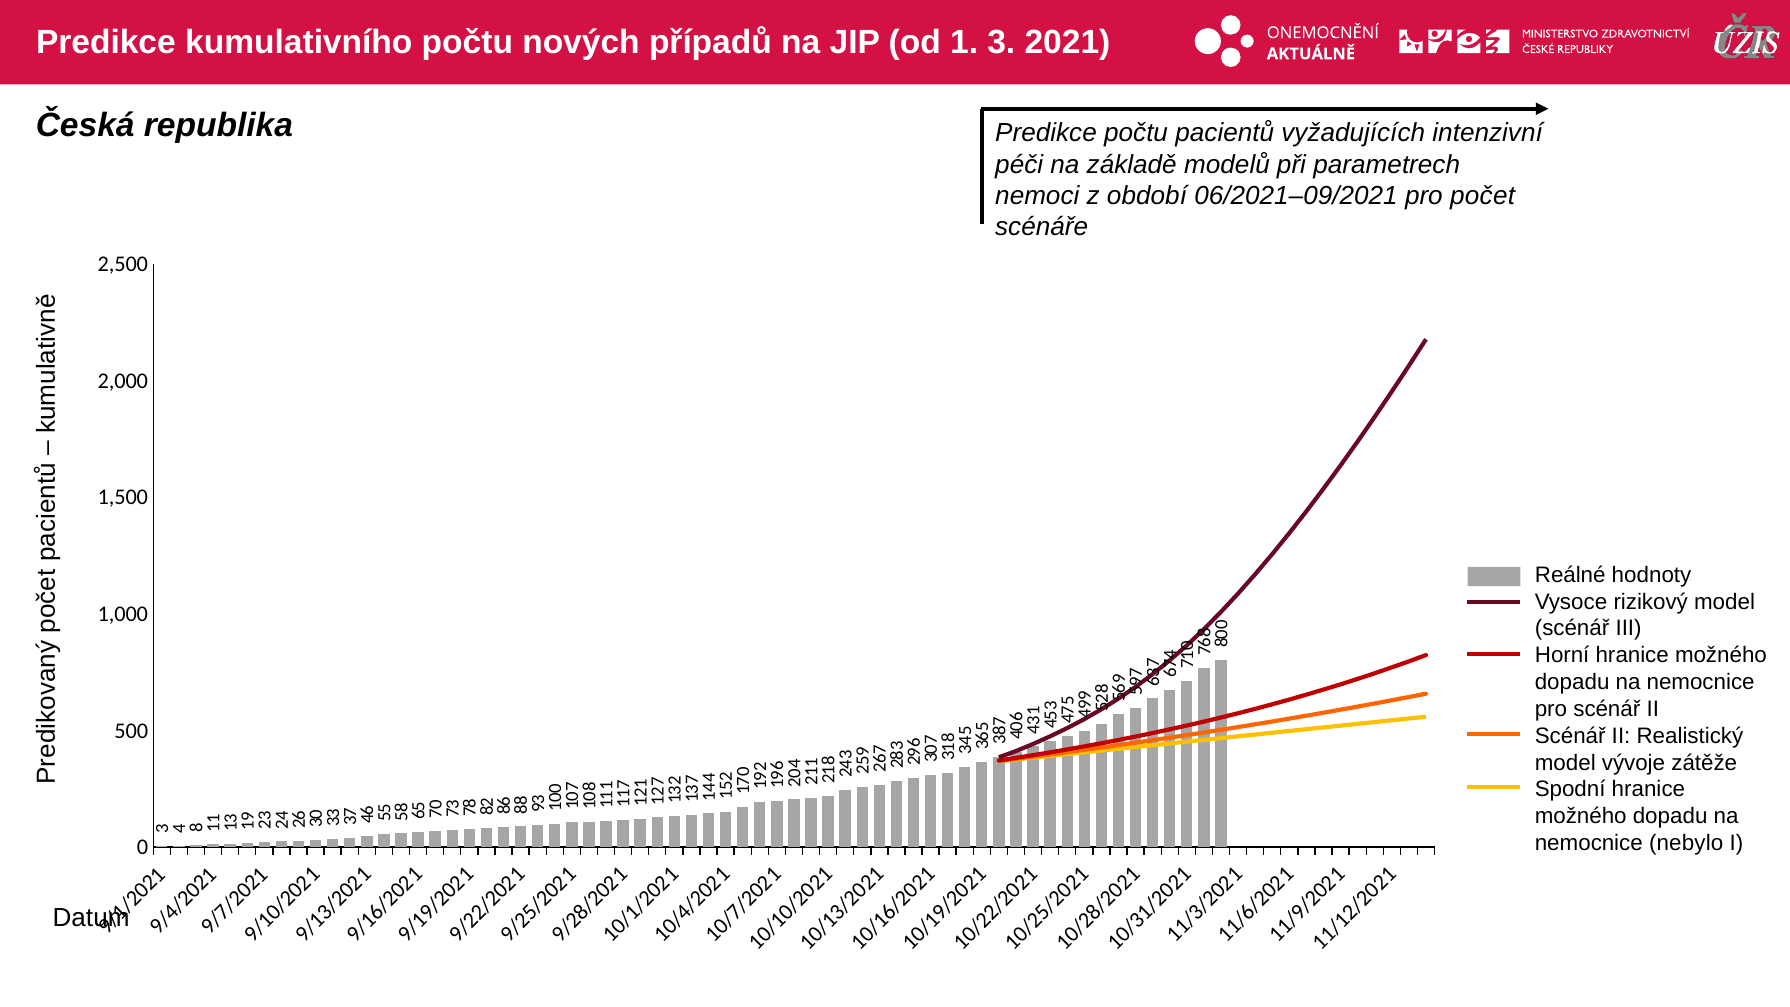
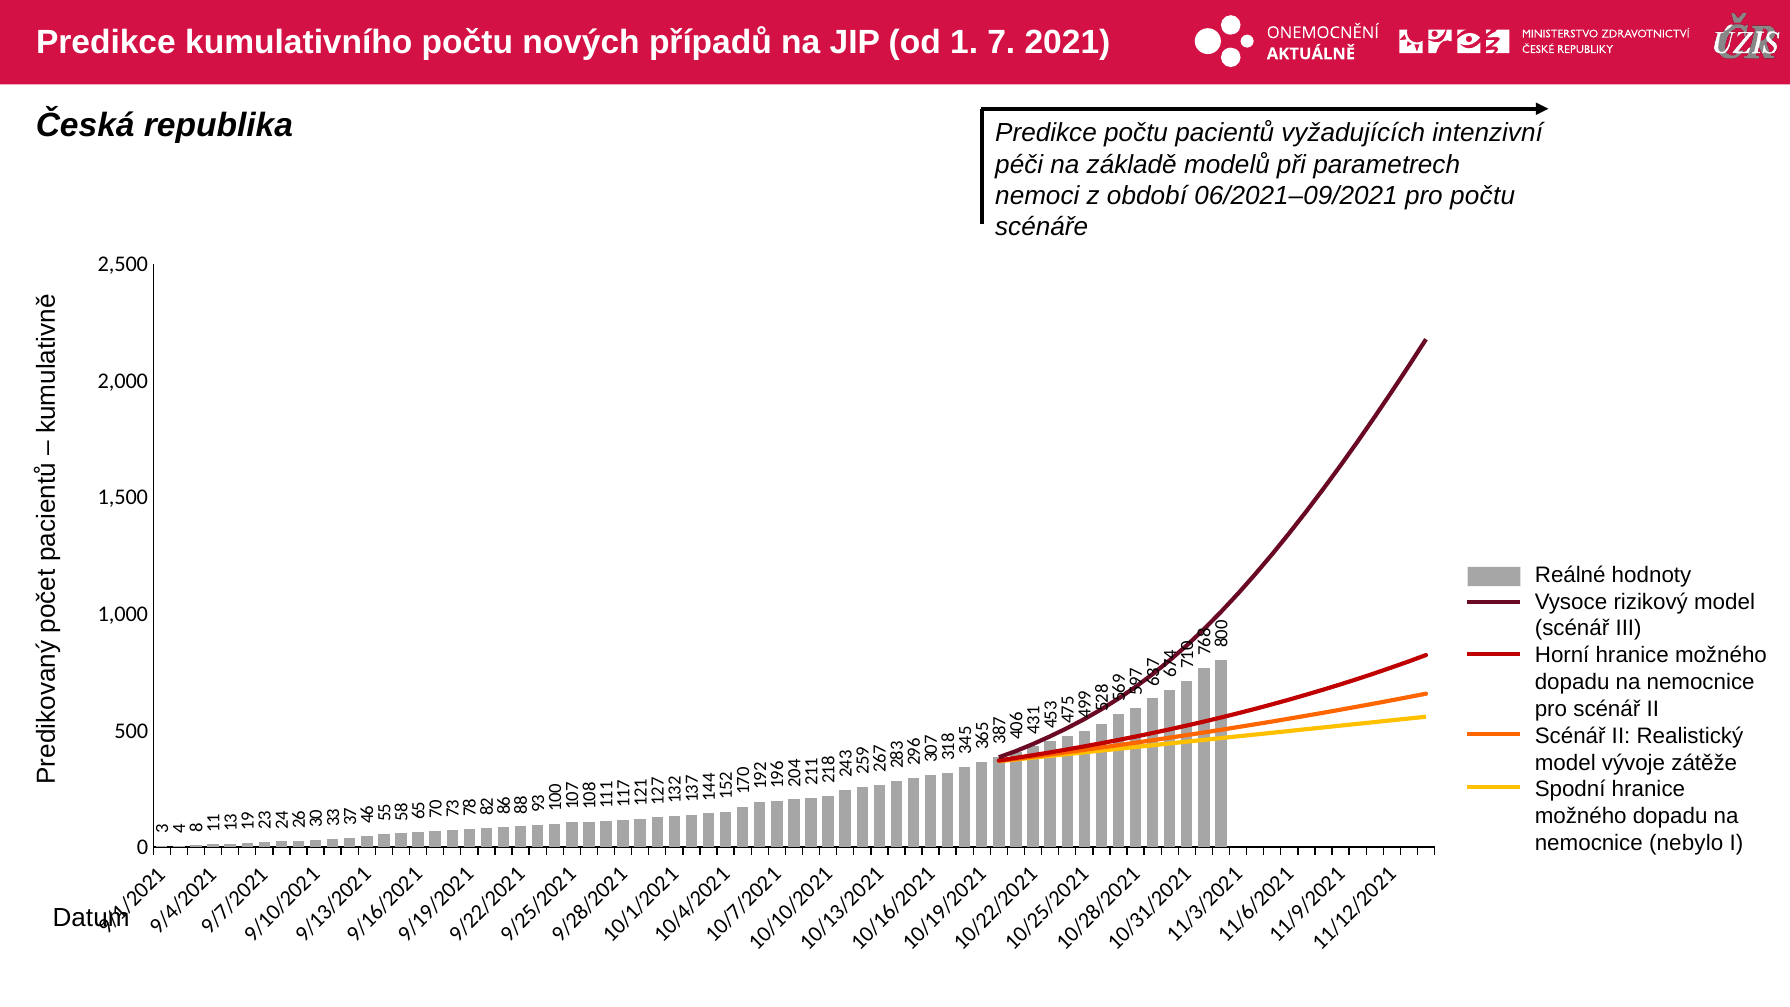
od 1 3: 3 -> 7 (1001, 42)
pro počet: počet -> počtu (1483, 196)
